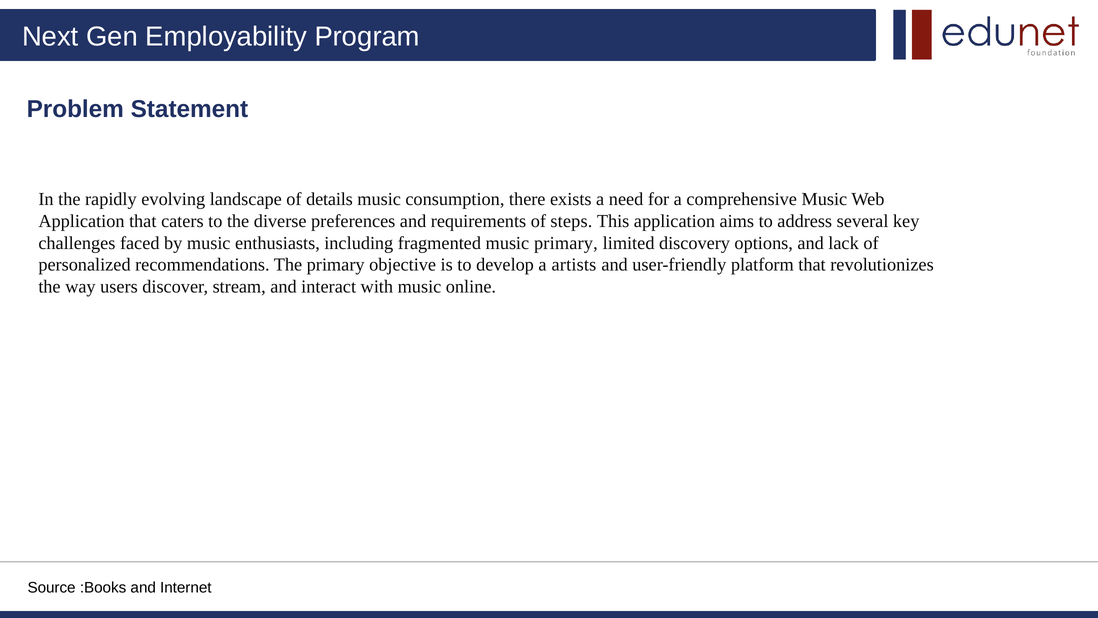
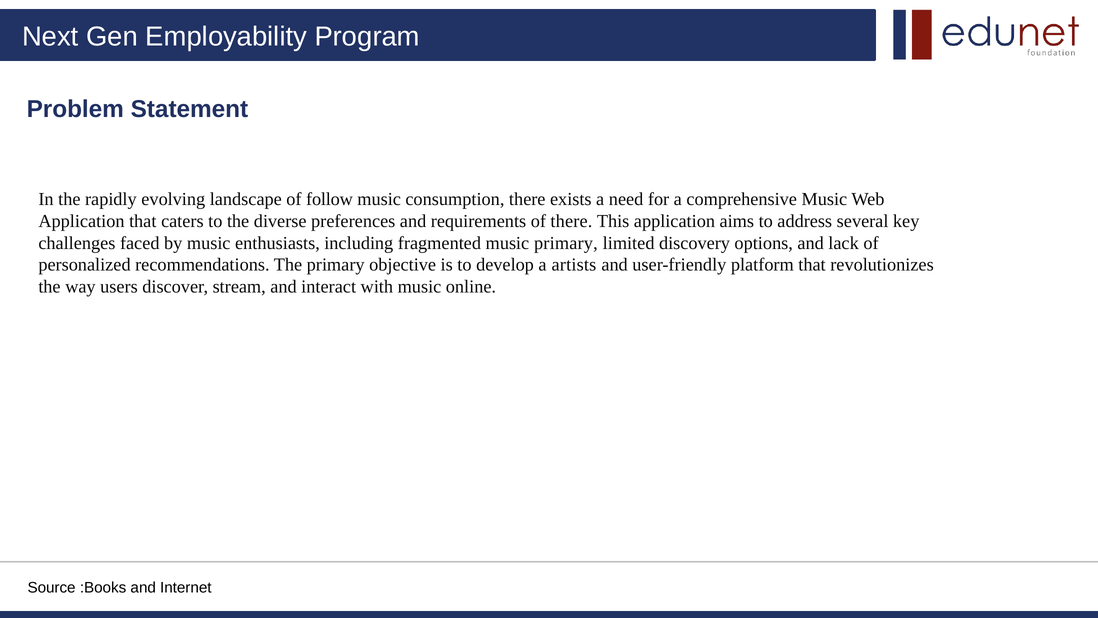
details: details -> follow (330, 199)
of steps: steps -> there (571, 221)
